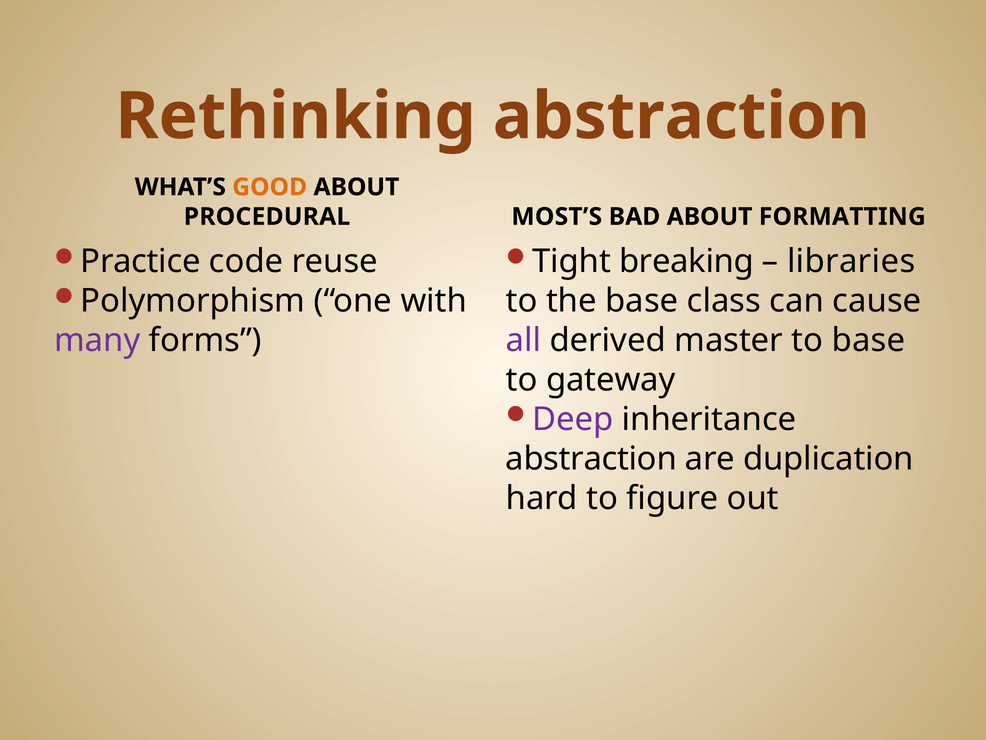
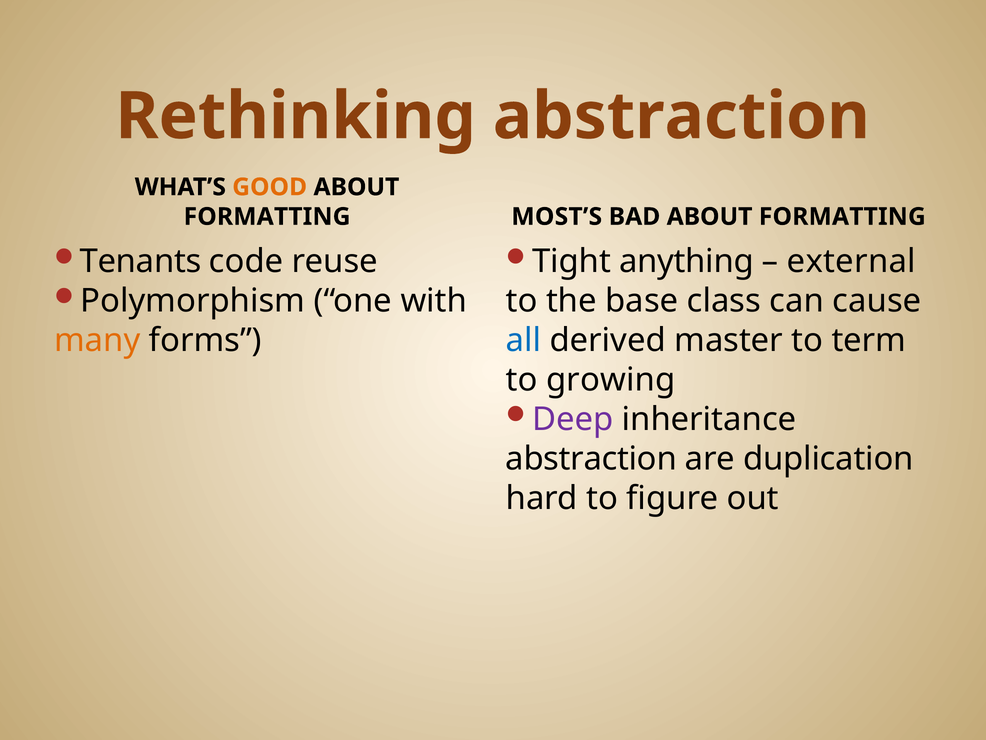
PROCEDURAL: PROCEDURAL -> FORMATTING (267, 217)
Practice: Practice -> Tenants (141, 261)
breaking: breaking -> anything (687, 261)
libraries: libraries -> external (851, 261)
many colour: purple -> orange (97, 340)
all colour: purple -> blue (523, 340)
to base: base -> term (869, 340)
gateway: gateway -> growing (611, 380)
